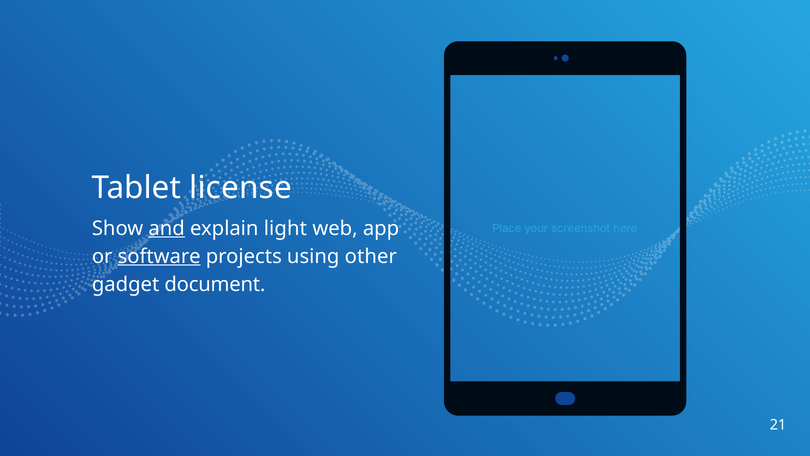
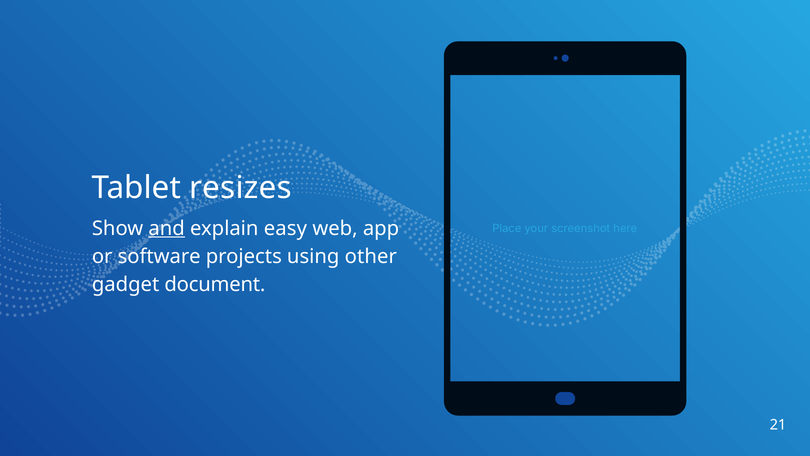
license: license -> resizes (241, 188)
light: light -> easy (285, 228)
software underline: present -> none (159, 256)
